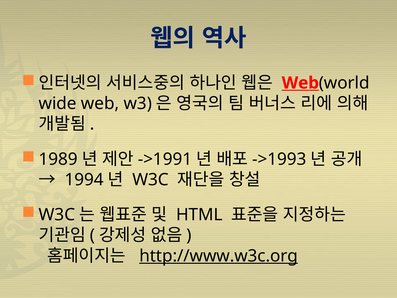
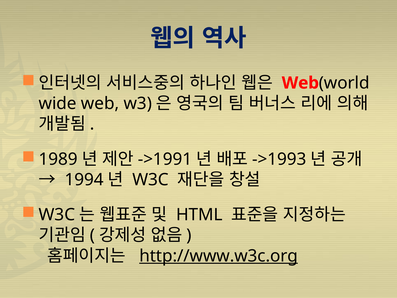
Web underline: present -> none (300, 83)
